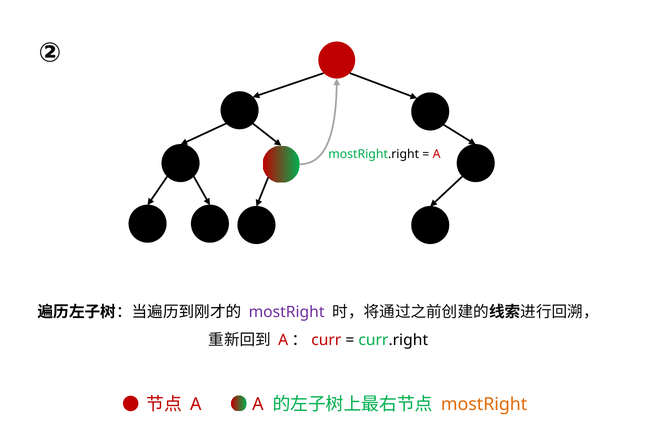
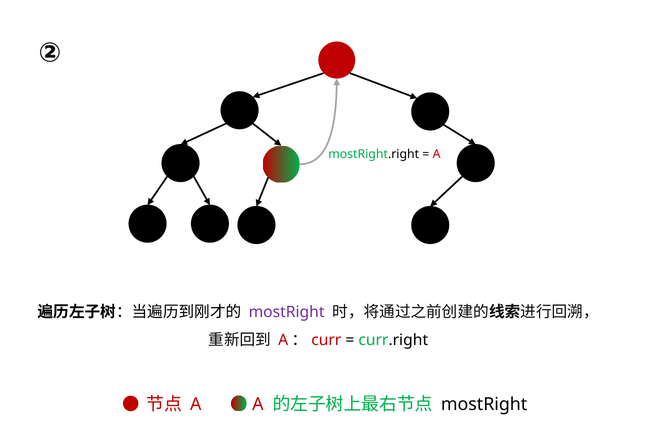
mostRight colour: orange -> black (484, 404)
